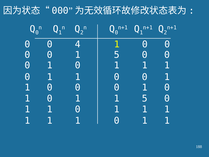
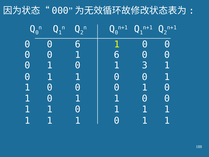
0 4: 4 -> 6 (78, 44)
0 1 5: 5 -> 6 (117, 55)
1: 1 -> 3 (145, 65)
5: 5 -> 0 (145, 98)
